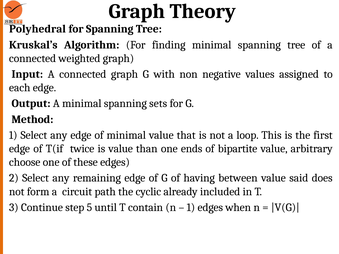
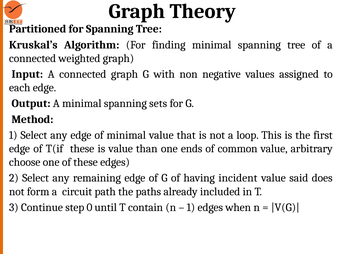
Polyhedral: Polyhedral -> Partitioned (38, 29)
T(if twice: twice -> these (82, 149)
bipartite: bipartite -> common (238, 149)
between: between -> incident (238, 178)
cyclic: cyclic -> paths (148, 192)
5: 5 -> 0 (89, 208)
